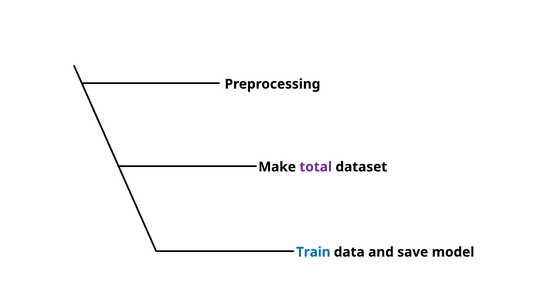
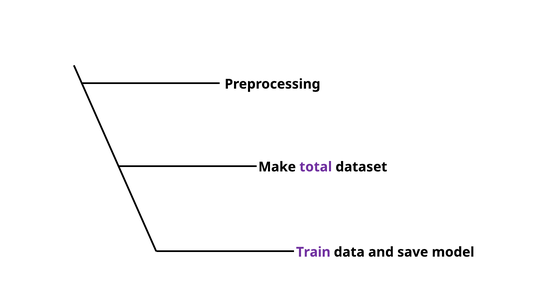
Train colour: blue -> purple (313, 252)
